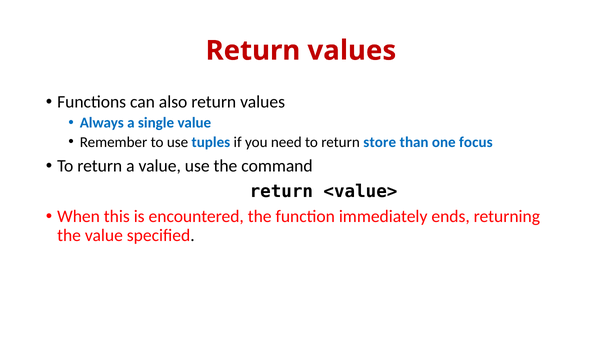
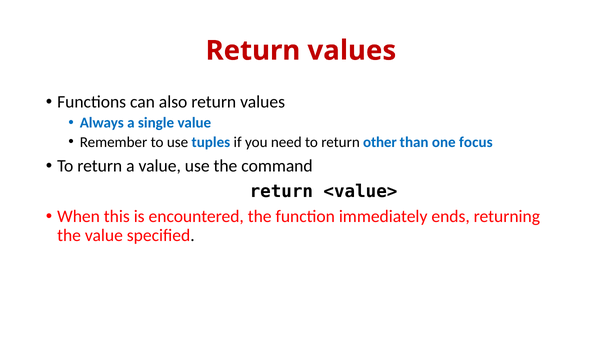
store: store -> other (380, 142)
